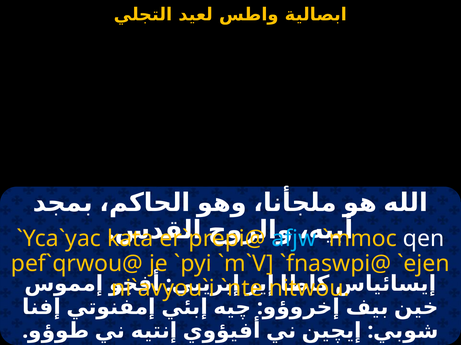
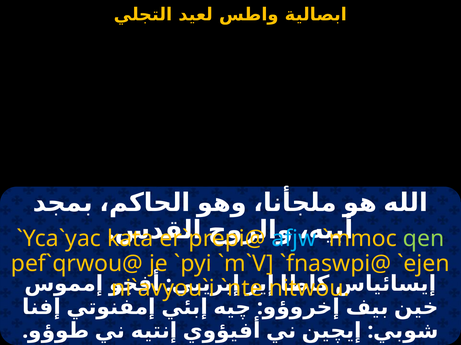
qen colour: white -> light green (424, 239)
